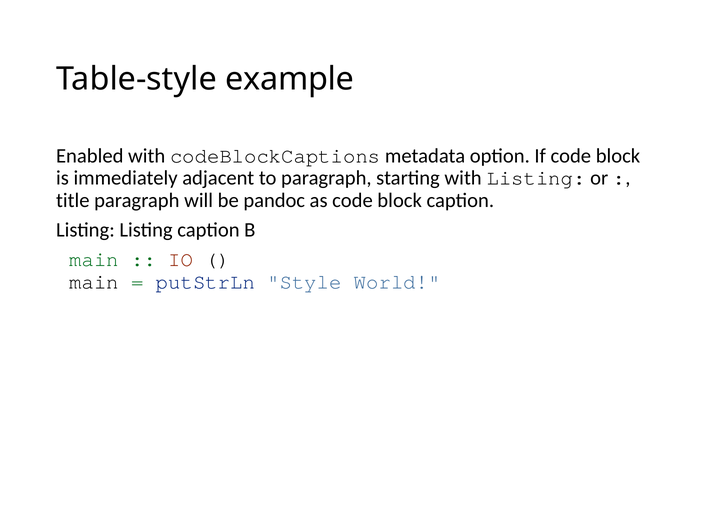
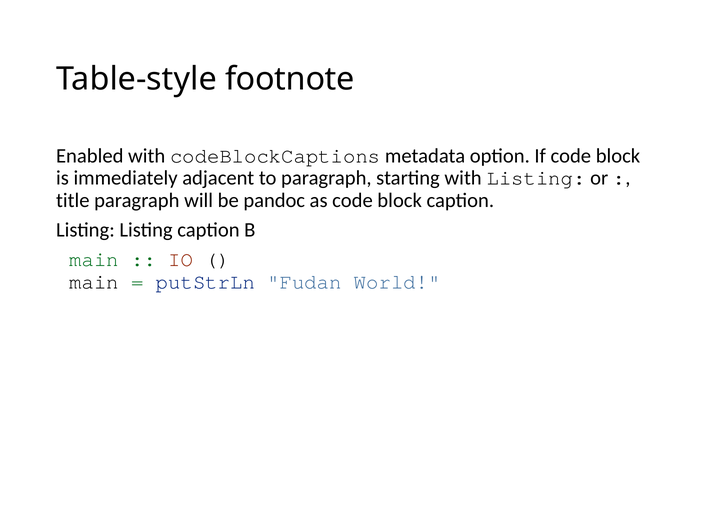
example: example -> footnote (290, 79)
Style: Style -> Fudan (304, 282)
